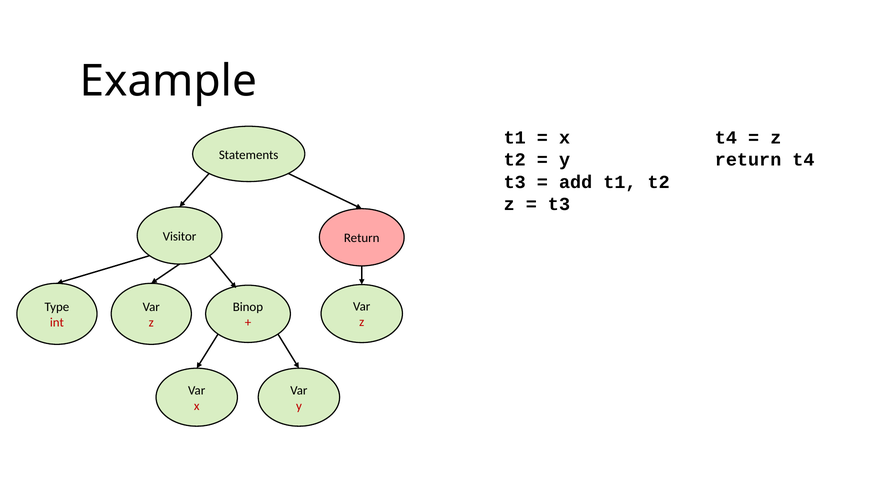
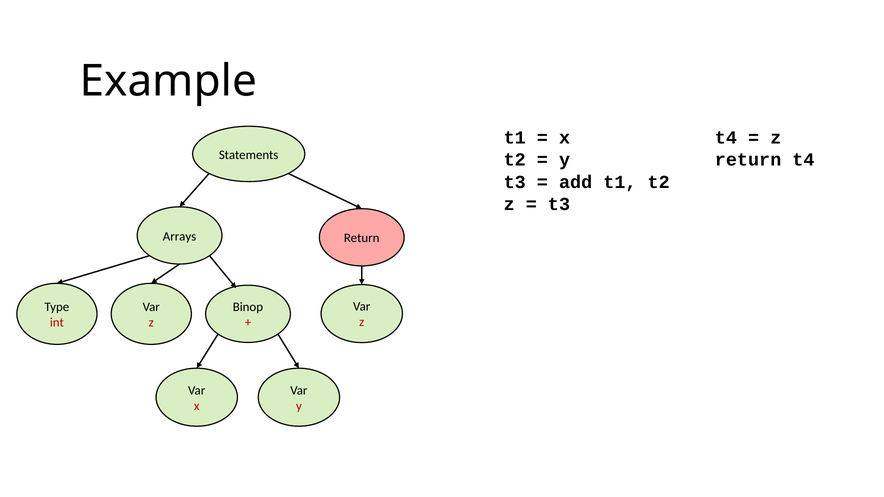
Visitor: Visitor -> Arrays (180, 236)
